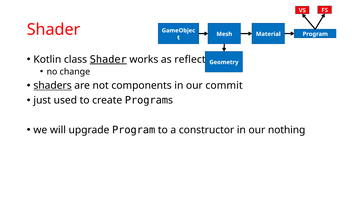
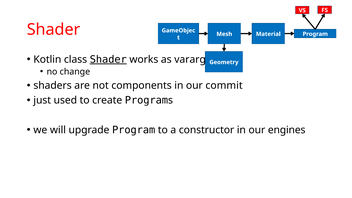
reflect: reflect -> vararg (190, 60)
shaders underline: present -> none (53, 86)
nothing: nothing -> engines (287, 130)
